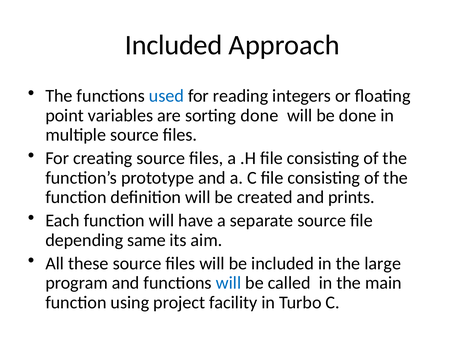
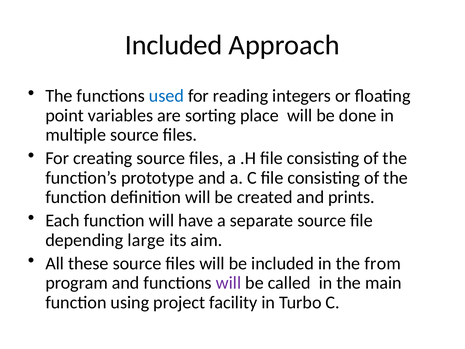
sorting done: done -> place (259, 115)
same: same -> large (146, 240)
large: large -> from (383, 263)
will colour: blue -> purple (228, 283)
